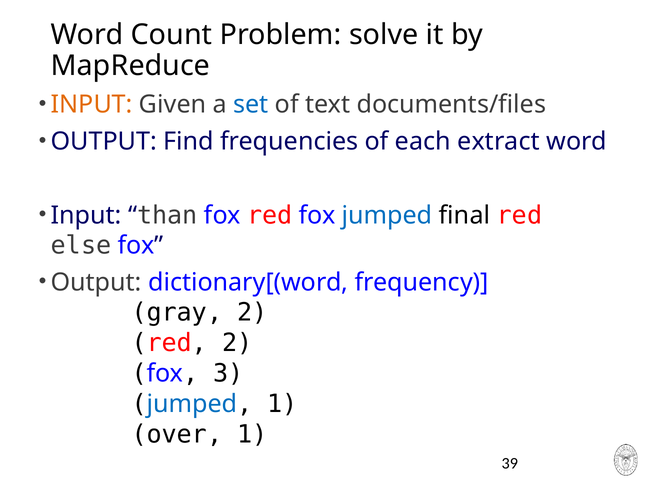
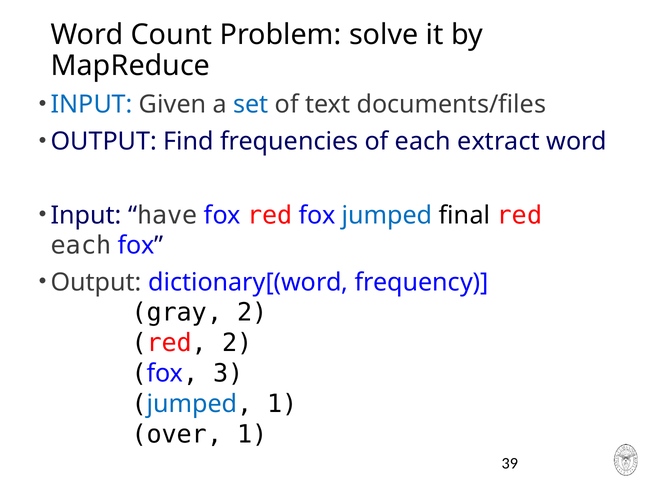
INPUT colour: orange -> blue (92, 105)
than: than -> have (167, 215)
else: else -> each (81, 245)
